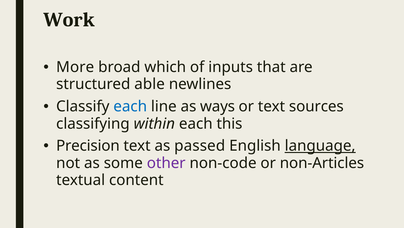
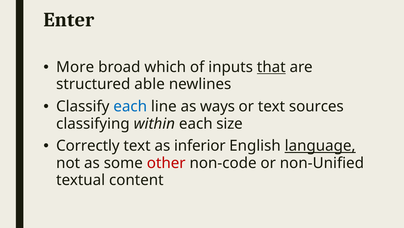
Work: Work -> Enter (69, 20)
that underline: none -> present (271, 67)
this: this -> size (230, 123)
Precision: Precision -> Correctly (88, 145)
passed: passed -> inferior (200, 145)
other colour: purple -> red (166, 163)
non-Articles: non-Articles -> non-Unified (322, 163)
